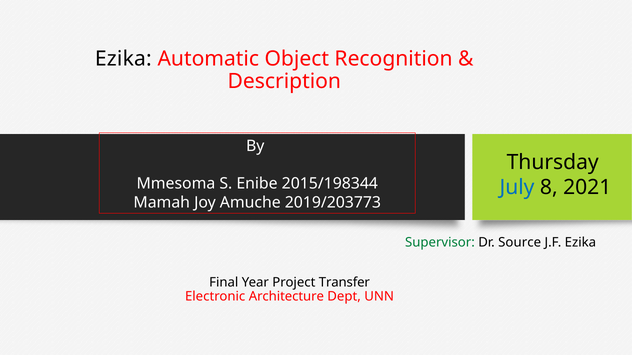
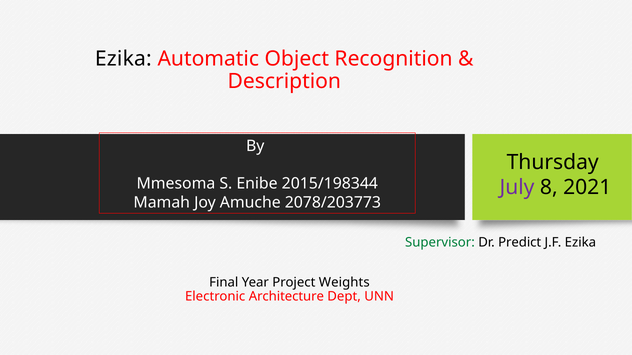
July colour: blue -> purple (517, 188)
2019/203773: 2019/203773 -> 2078/203773 (333, 203)
Source: Source -> Predict (520, 243)
Transfer: Transfer -> Weights (344, 283)
